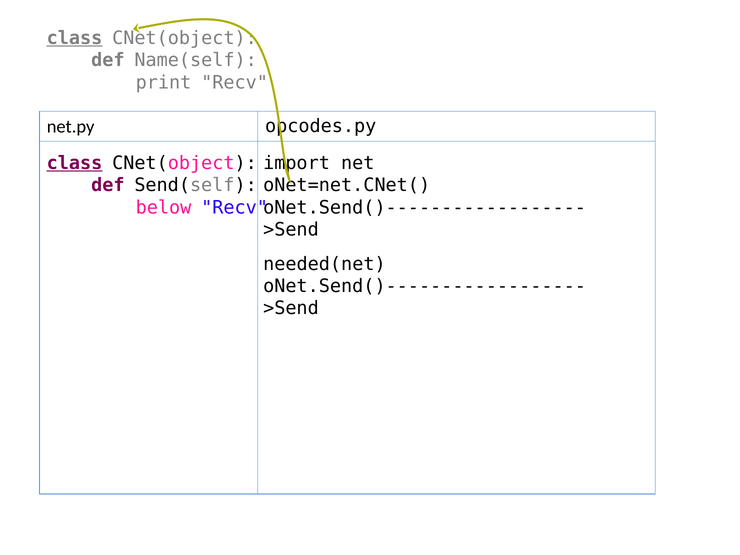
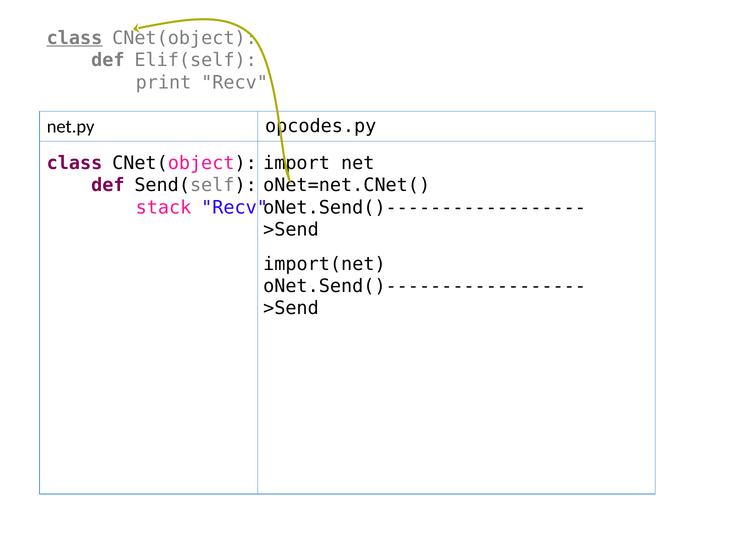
Name(self: Name(self -> Elif(self (196, 60)
class underline: present -> none (75, 163)
below: below -> stack (164, 208)
needed(net: needed(net -> import(net (324, 264)
